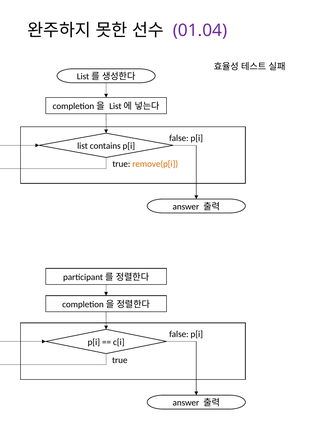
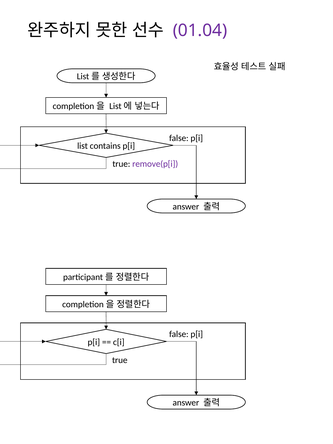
remove(p[i colour: orange -> purple (155, 164)
